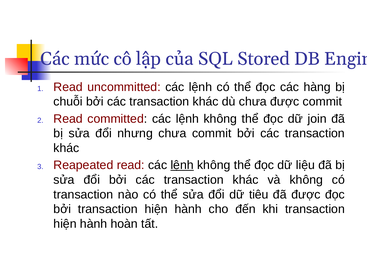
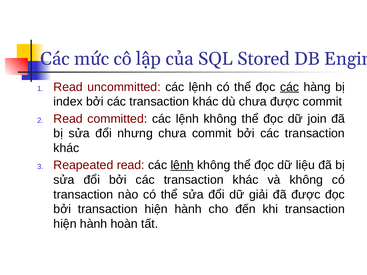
các underline: none -> present (290, 87)
chuỗi: chuỗi -> index (68, 102)
tiêu: tiêu -> giải (259, 195)
